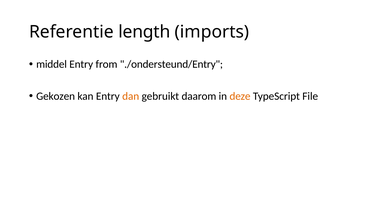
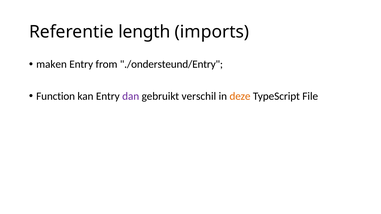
middel: middel -> maken (52, 64)
Gekozen: Gekozen -> Function (56, 96)
dan colour: orange -> purple (131, 96)
daarom: daarom -> verschil (199, 96)
